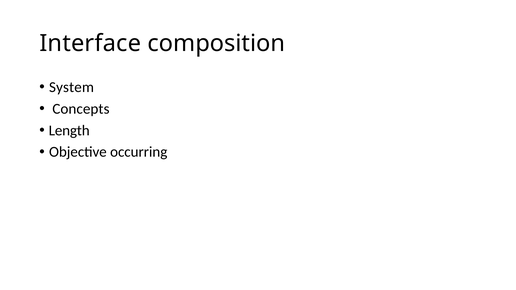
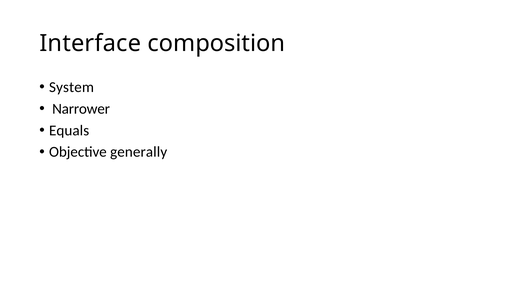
Concepts: Concepts -> Narrower (81, 109)
Length: Length -> Equals (69, 131)
occurring: occurring -> generally (139, 152)
